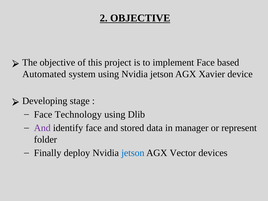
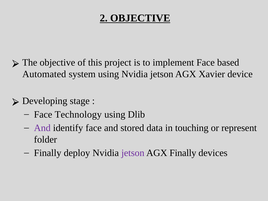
manager: manager -> touching (192, 128)
jetson colour: blue -> purple (133, 153)
AGX Vector: Vector -> Finally (183, 153)
